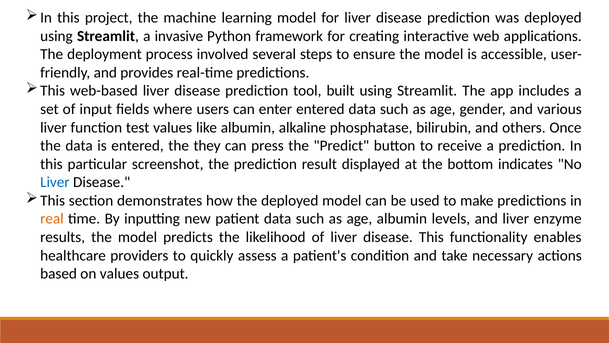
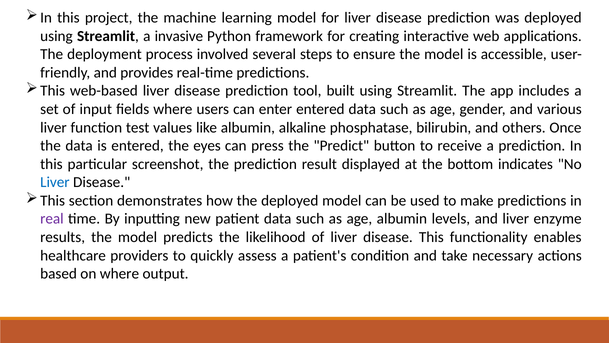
they: they -> eyes (207, 146)
real colour: orange -> purple (52, 219)
on values: values -> where (119, 273)
